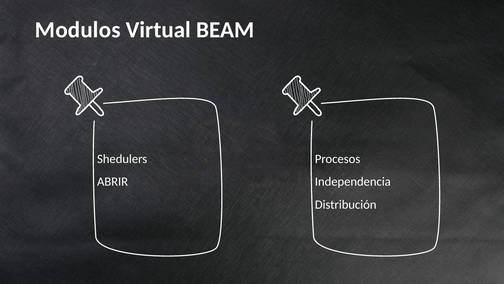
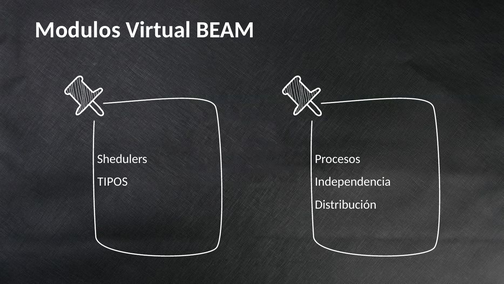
ABRIR: ABRIR -> TIPOS (113, 182)
